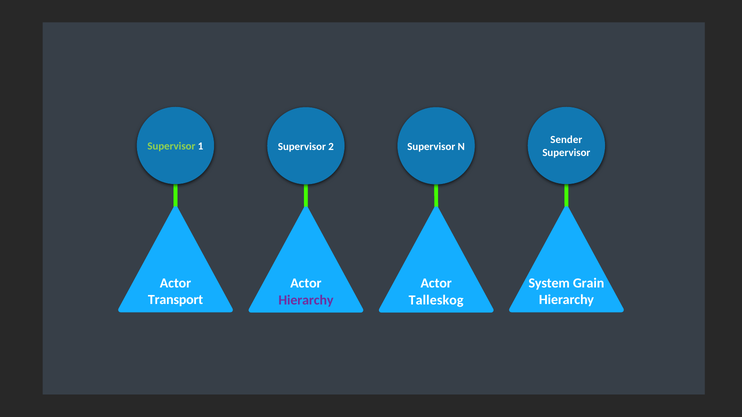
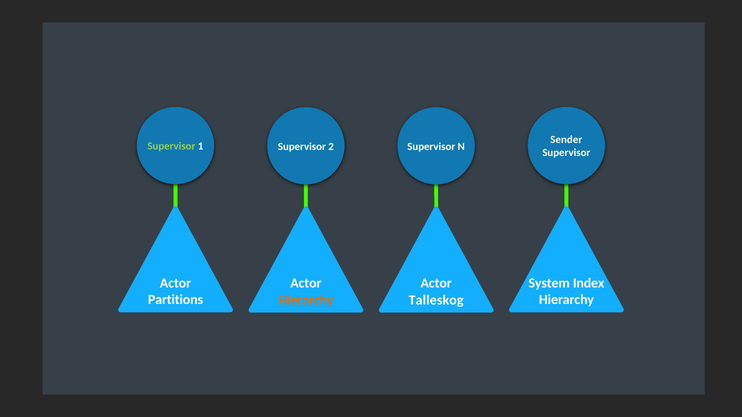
Grain: Grain -> Index (589, 283)
Transport: Transport -> Partitions (176, 300)
Hierarchy colour: purple -> orange (306, 300)
